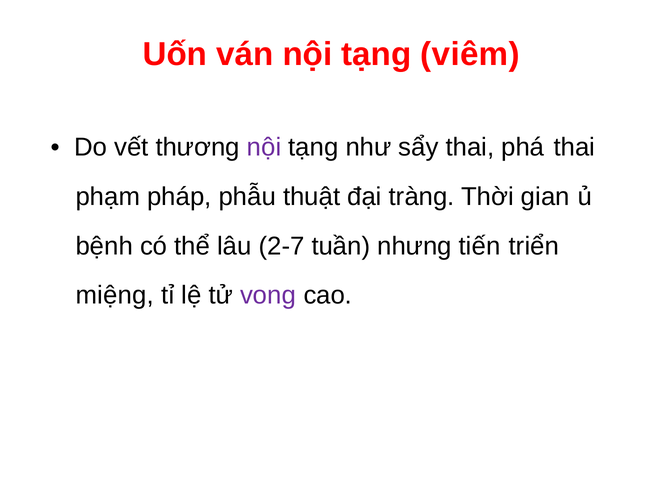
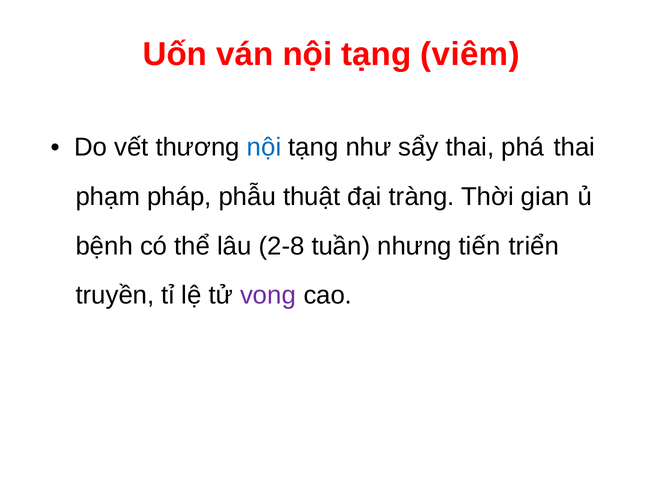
nội colour: purple -> blue (264, 147)
2-7: 2-7 -> 2-8 (282, 246)
miệng: miệng -> truyền (115, 296)
